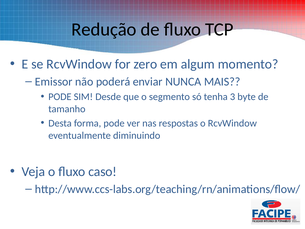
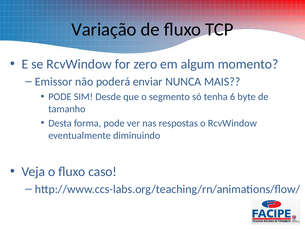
Redução: Redução -> Variação (104, 30)
3: 3 -> 6 (233, 97)
